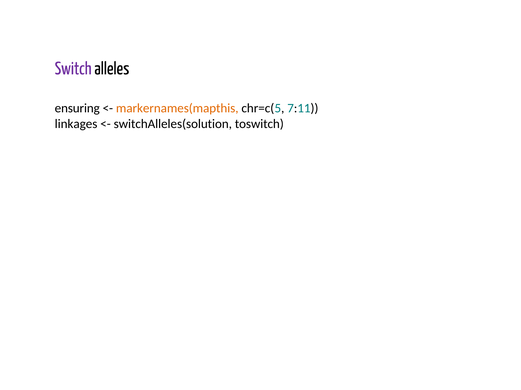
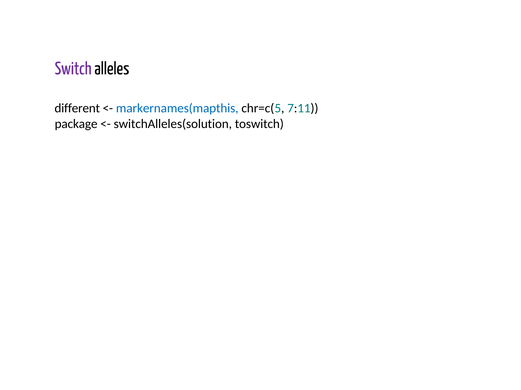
ensuring: ensuring -> different (77, 109)
markernames(mapthis colour: orange -> blue (177, 109)
linkages: linkages -> package (76, 124)
